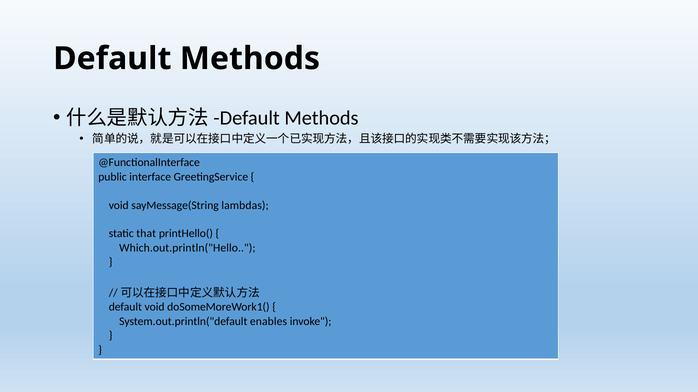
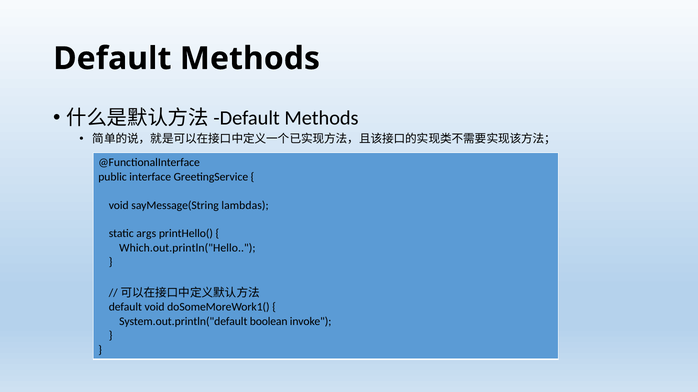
that: that -> args (146, 234)
enables: enables -> boolean (269, 322)
